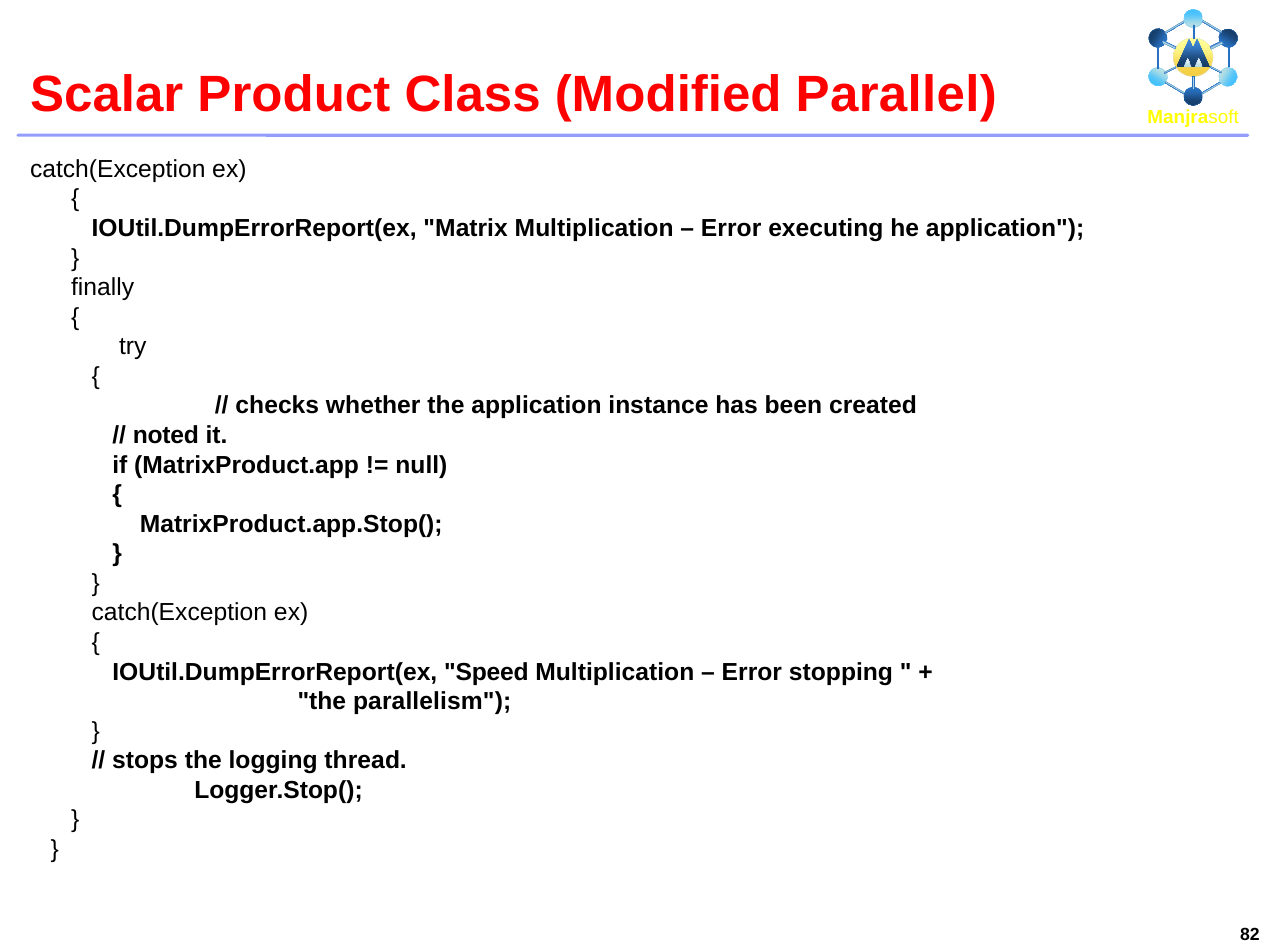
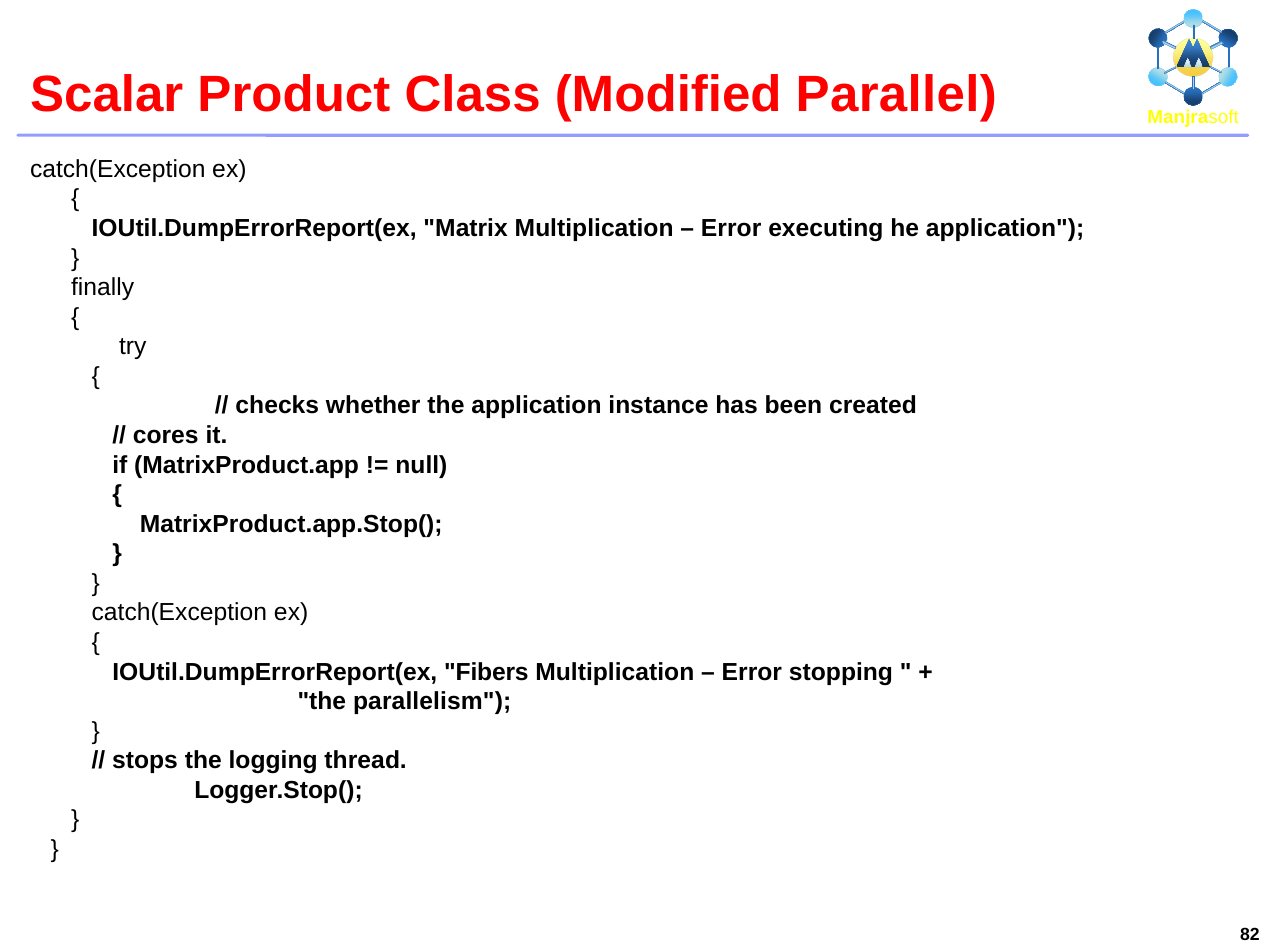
noted: noted -> cores (166, 435)
Speed: Speed -> Fibers (486, 672)
